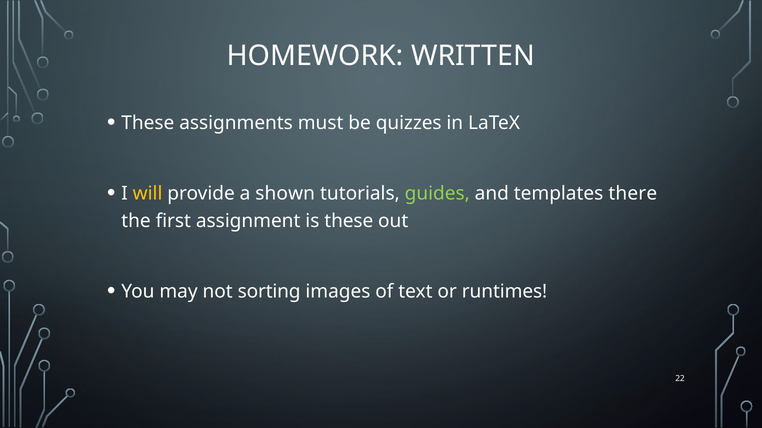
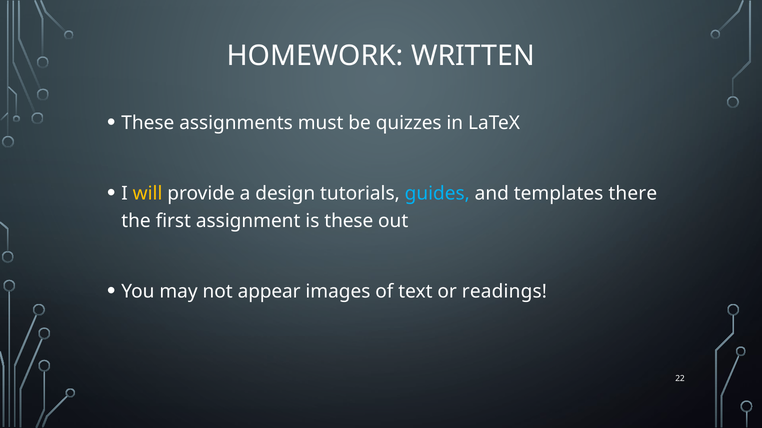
shown: shown -> design (285, 194)
guides colour: light green -> light blue (437, 194)
sorting: sorting -> appear (269, 292)
runtimes: runtimes -> readings (504, 292)
